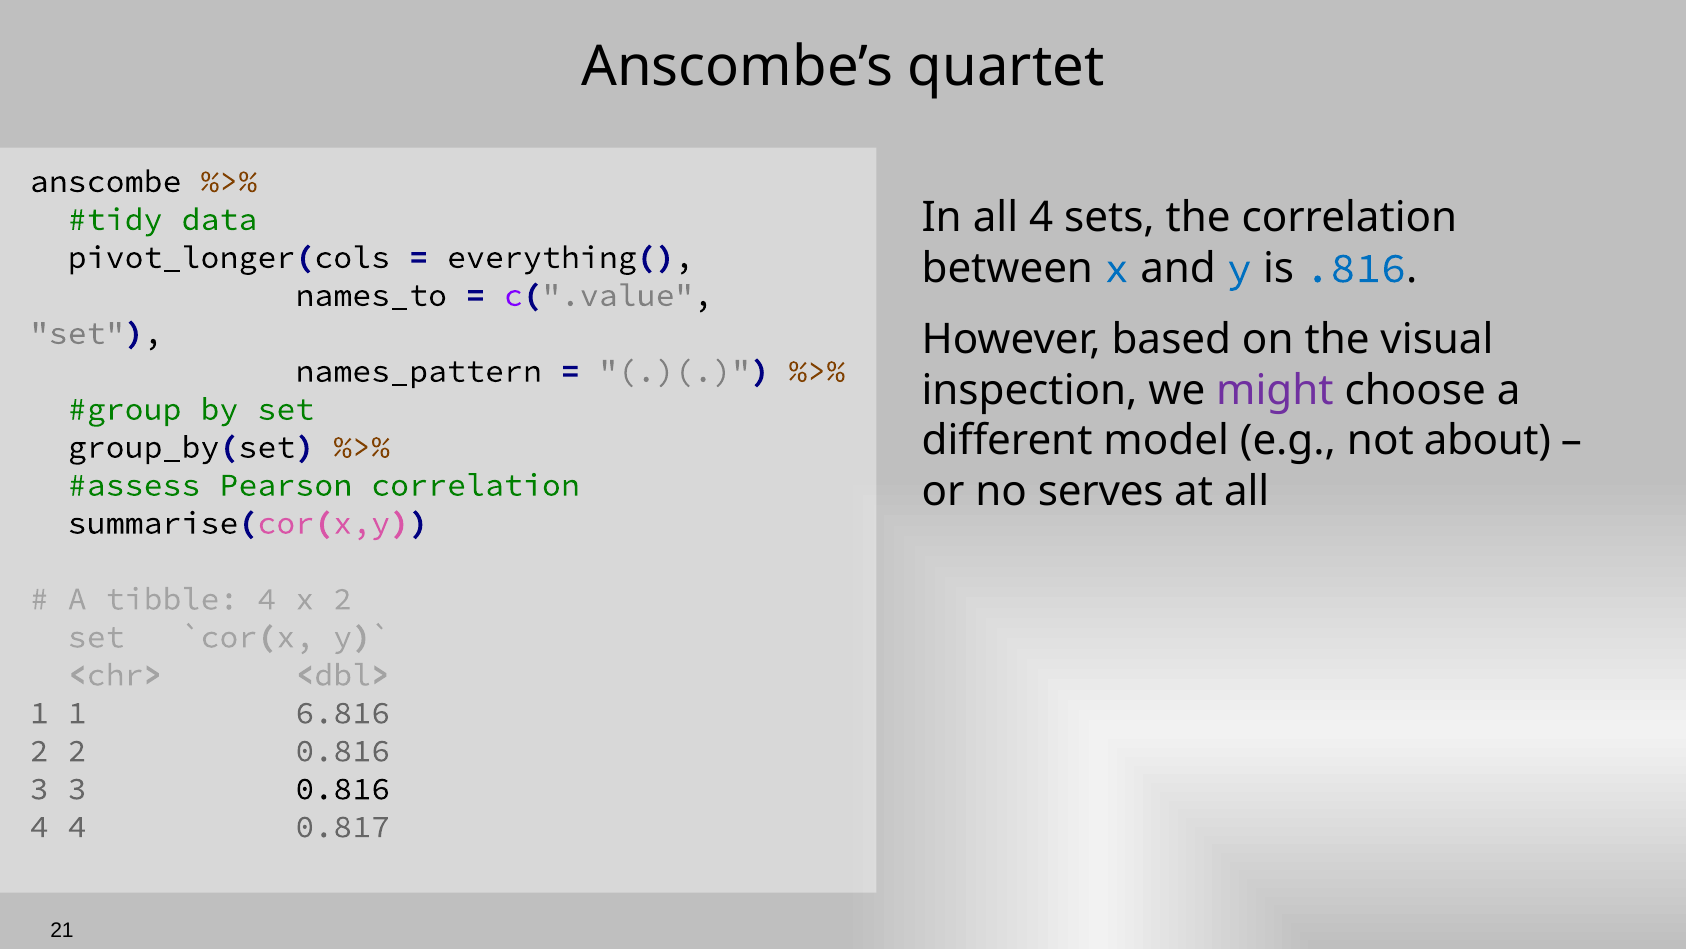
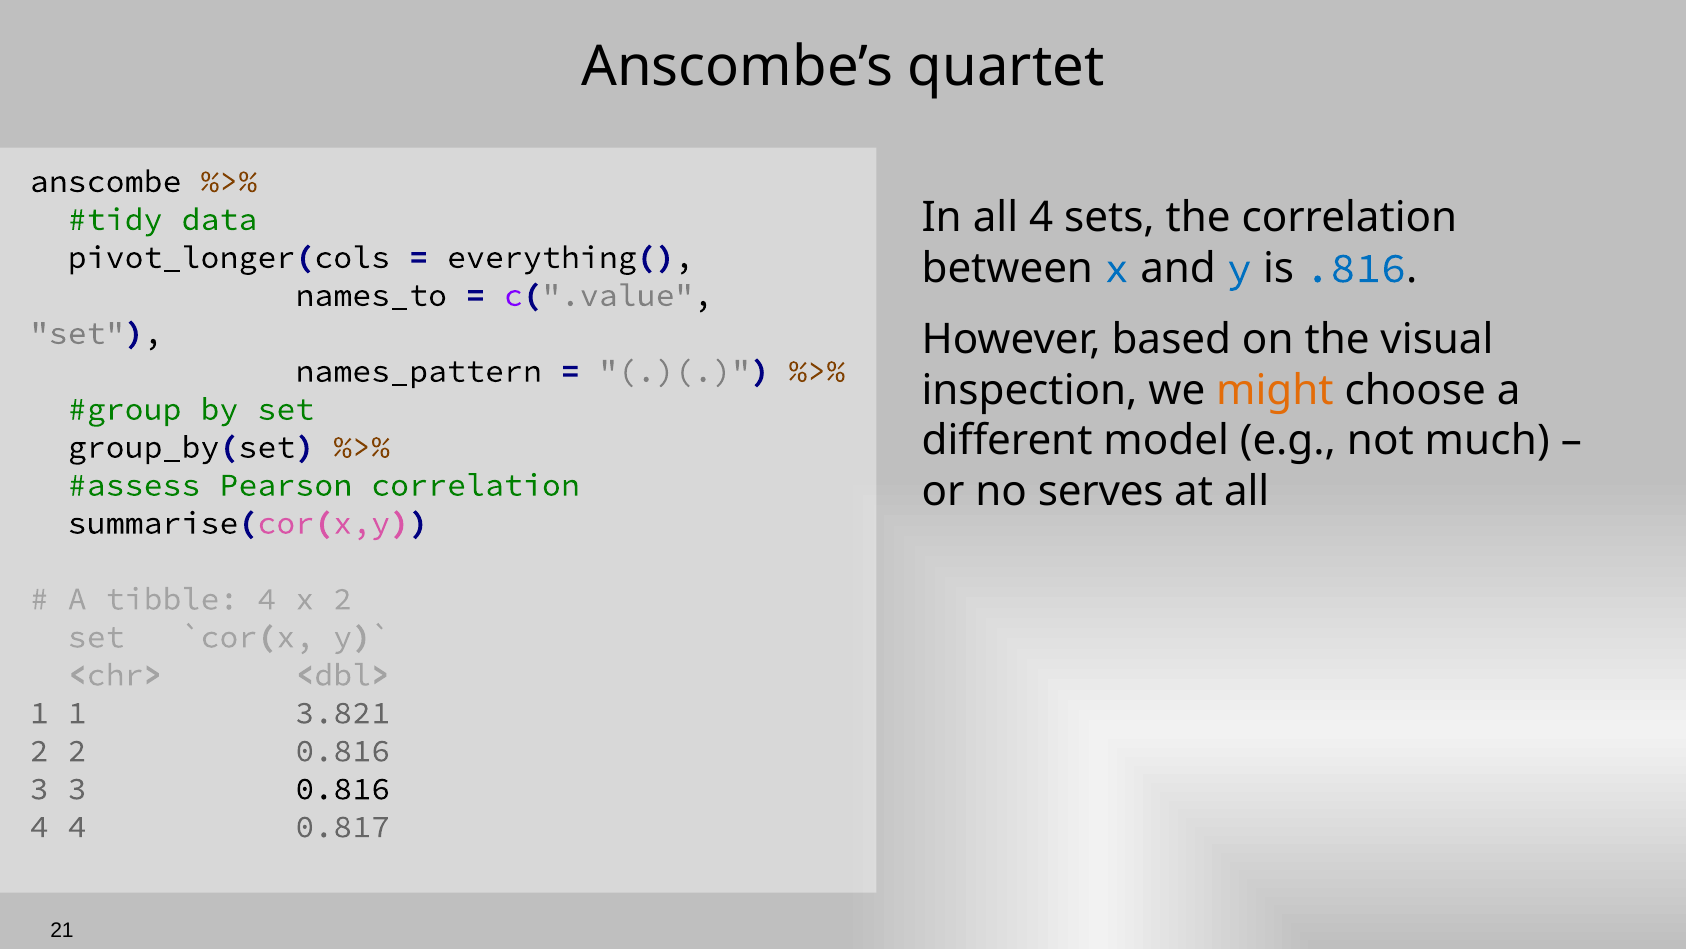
might colour: purple -> orange (1275, 390)
about: about -> much (1487, 441)
6.816: 6.816 -> 3.821 (343, 712)
